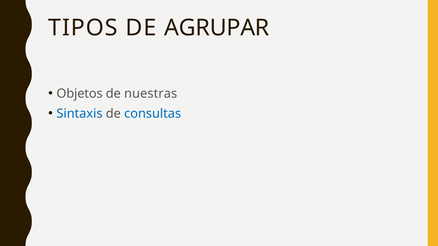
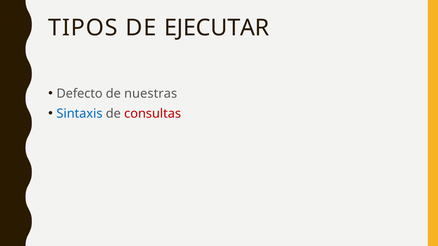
AGRUPAR: AGRUPAR -> EJECUTAR (217, 28)
Objetos: Objetos -> Defecto (80, 94)
consultas colour: blue -> red (153, 114)
